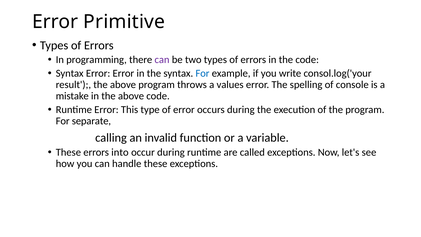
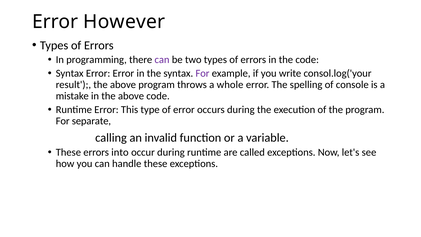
Primitive: Primitive -> However (124, 22)
For colour: blue -> purple (203, 73)
values: values -> whole (230, 85)
